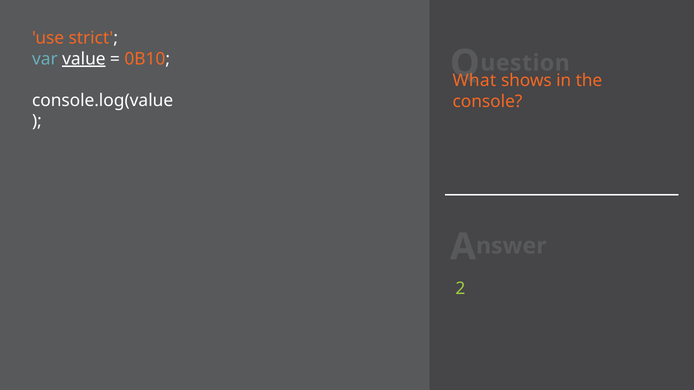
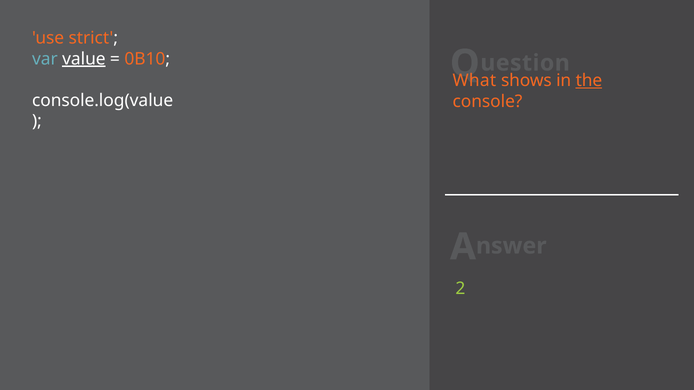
the underline: none -> present (589, 81)
